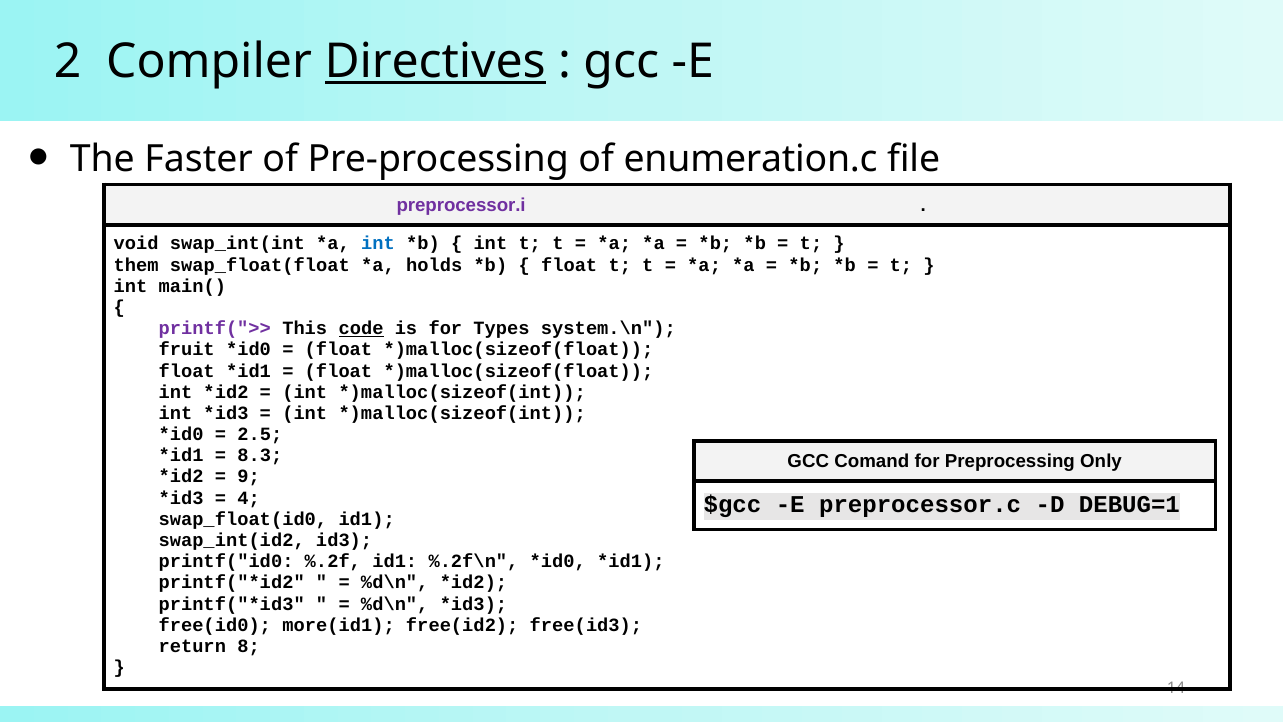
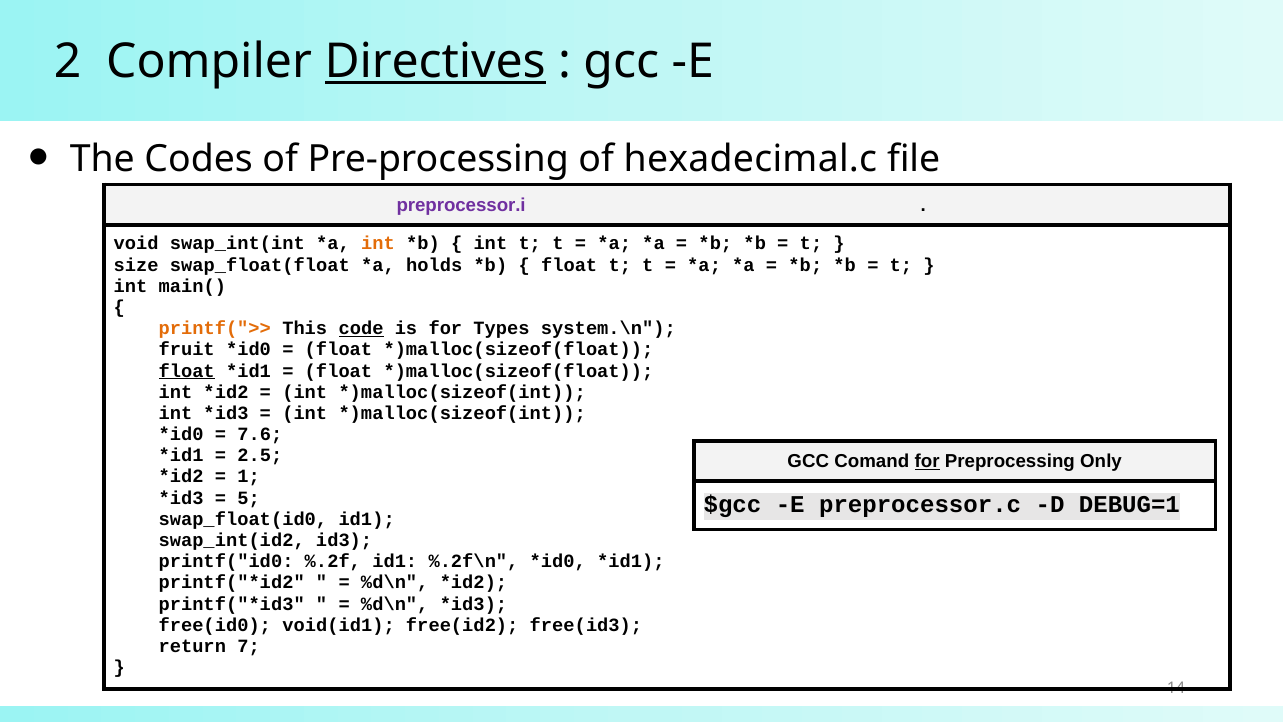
Faster: Faster -> Codes (199, 159)
enumeration.c: enumeration.c -> hexadecimal.c (750, 159)
int colour: blue -> orange (378, 244)
them: them -> size (136, 265)
printf(">> colour: purple -> orange (215, 328)
float underline: none -> present (187, 371)
2.5: 2.5 -> 7.6 (260, 434)
8.3: 8.3 -> 2.5 (260, 455)
for underline: none -> present (927, 461)
9: 9 -> 1 (249, 477)
4: 4 -> 5 (249, 498)
more(id1: more(id1 -> void(id1 (339, 625)
8: 8 -> 7 (249, 646)
